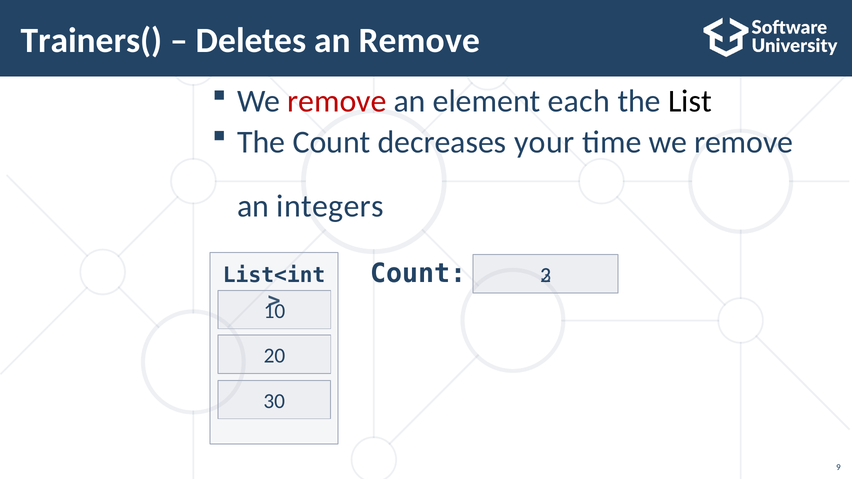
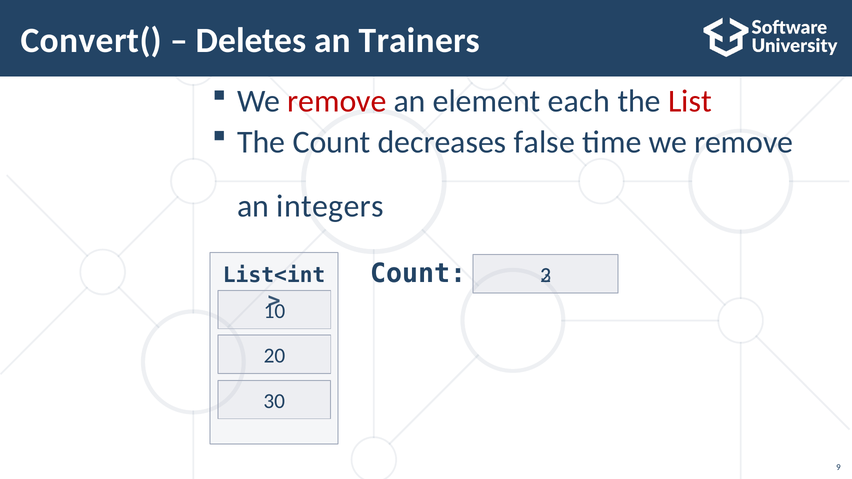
Trainers(: Trainers( -> Convert( (91, 40)
an Remove: Remove -> Trainers (419, 40)
List colour: black -> red (690, 101)
your: your -> false (544, 142)
